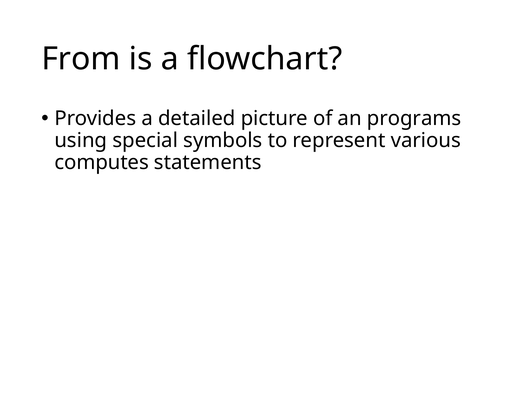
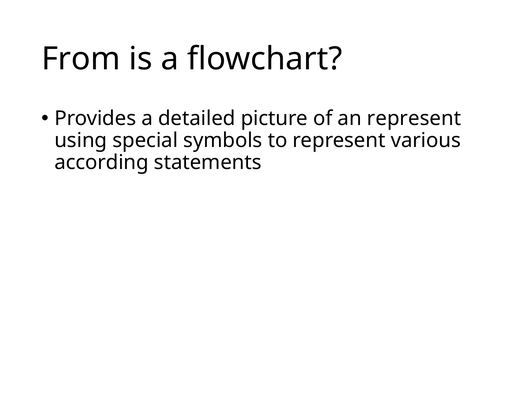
an programs: programs -> represent (414, 118)
computes: computes -> according (102, 162)
